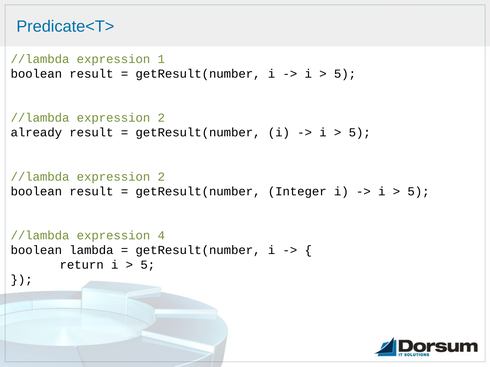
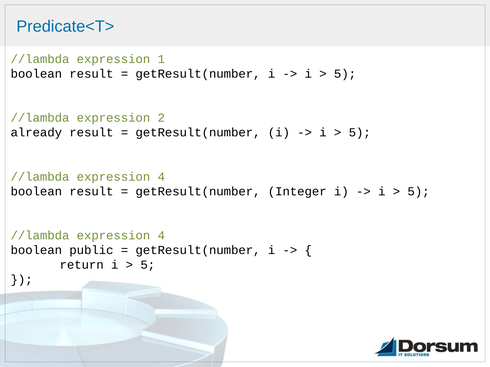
2: 2 -> 4 (161, 177)
lambda: lambda -> public (91, 250)
